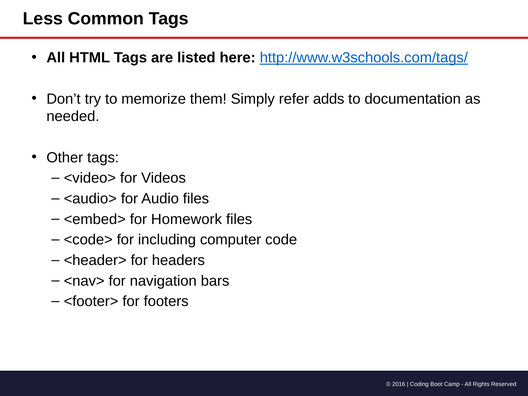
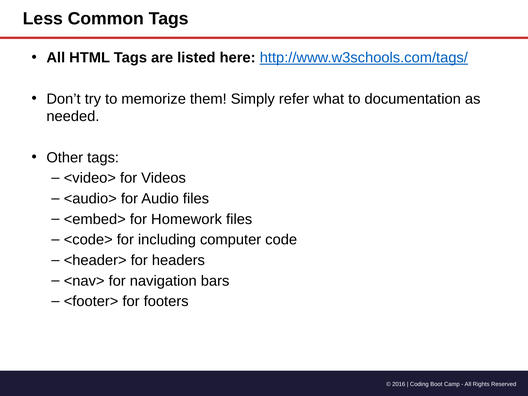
adds: adds -> what (329, 99)
